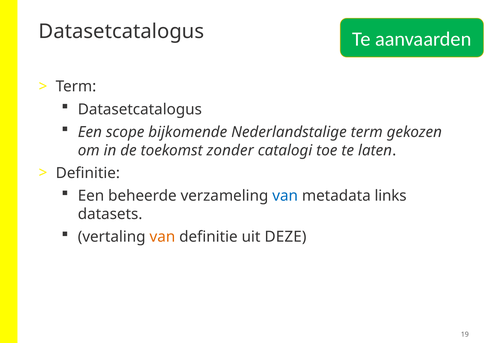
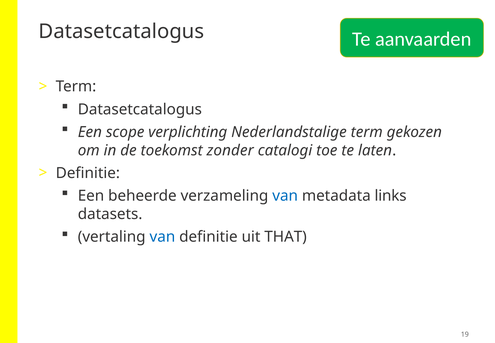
bijkomende: bijkomende -> verplichting (188, 132)
van colour: orange -> blue (162, 237)
DEZE: DEZE -> THAT (286, 237)
